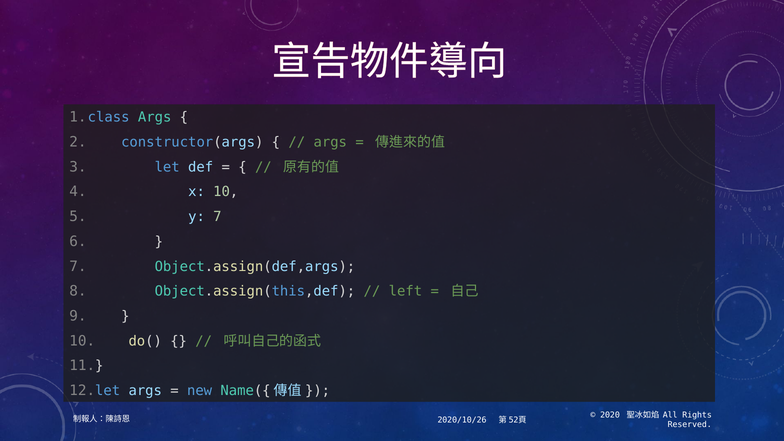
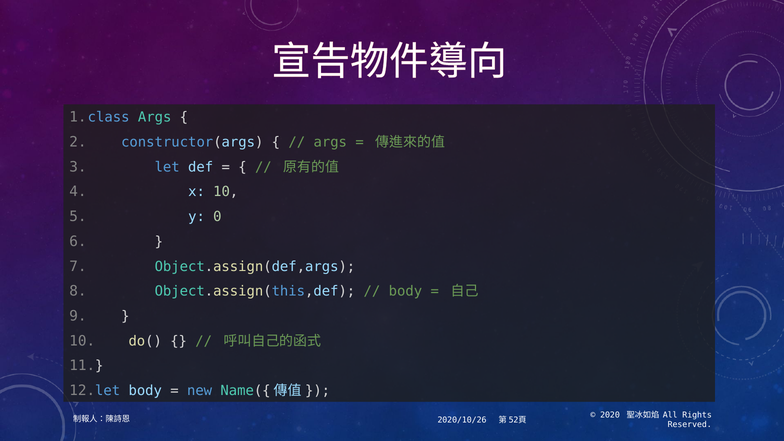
y 7: 7 -> 0 (217, 217)
left: left -> body (405, 291)
args: args -> body (145, 391)
